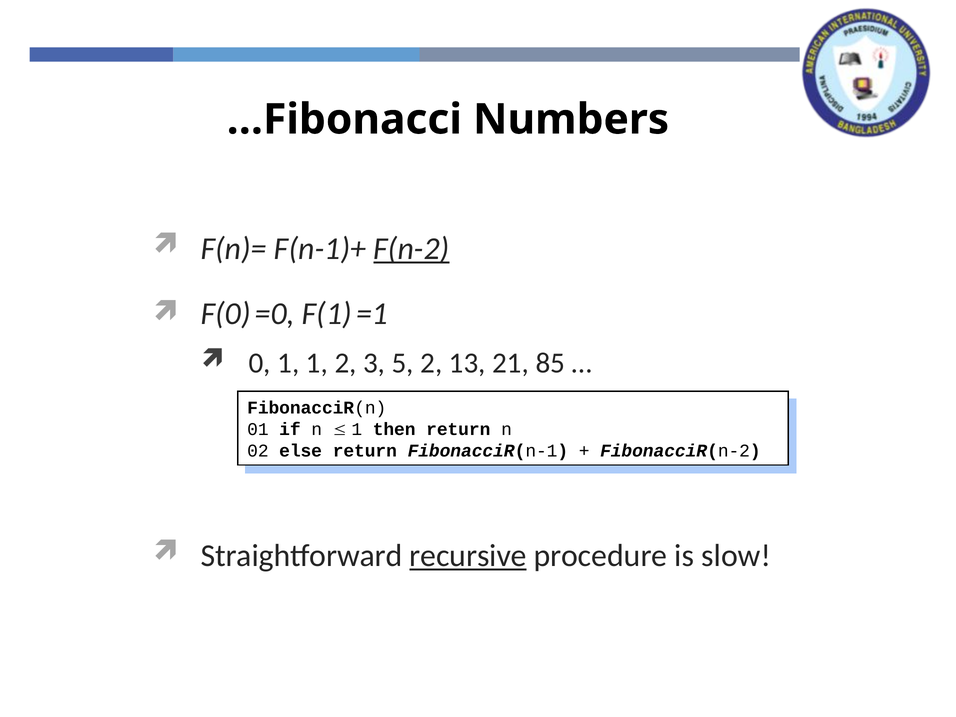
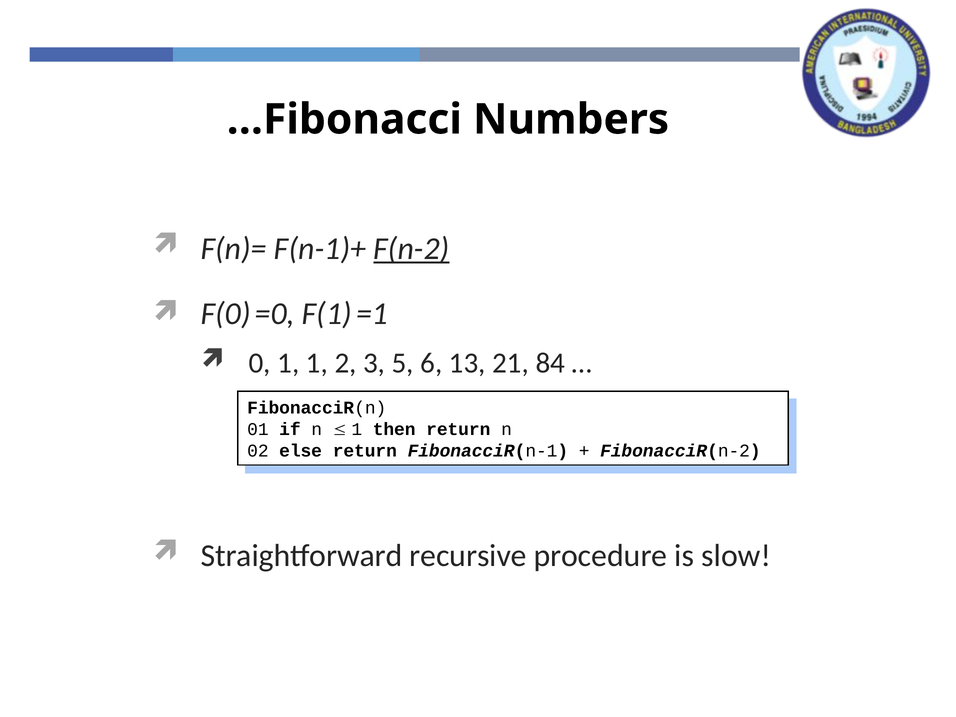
5 2: 2 -> 6 (431, 363)
85: 85 -> 84 (550, 363)
recursive underline: present -> none (468, 556)
